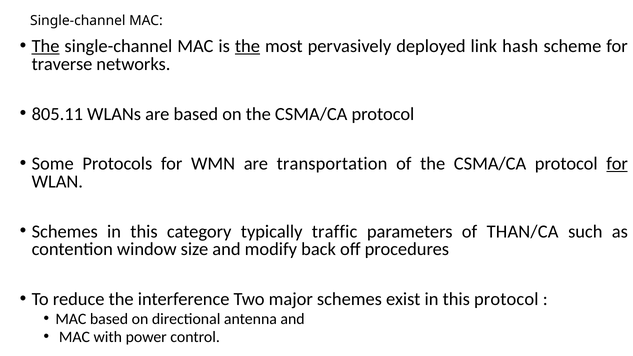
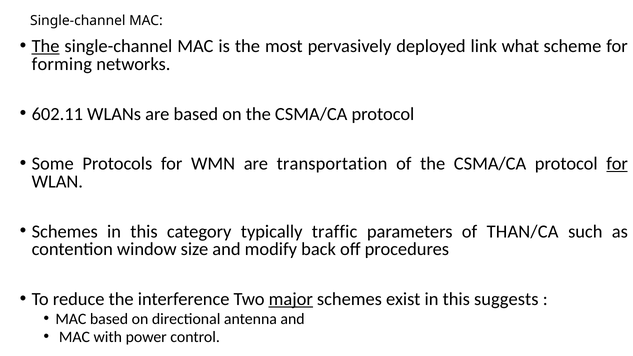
the underline: present -> none (247, 46)
hash: hash -> what (520, 46)
traverse: traverse -> forming (62, 64)
805.11: 805.11 -> 602.11 (57, 114)
major underline: none -> present (291, 299)
this protocol: protocol -> suggests (506, 299)
